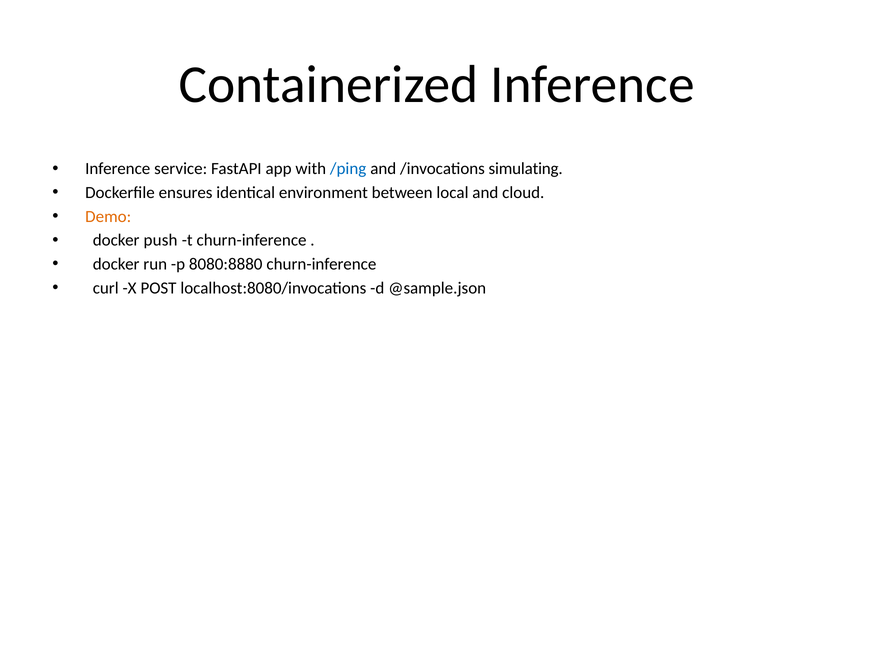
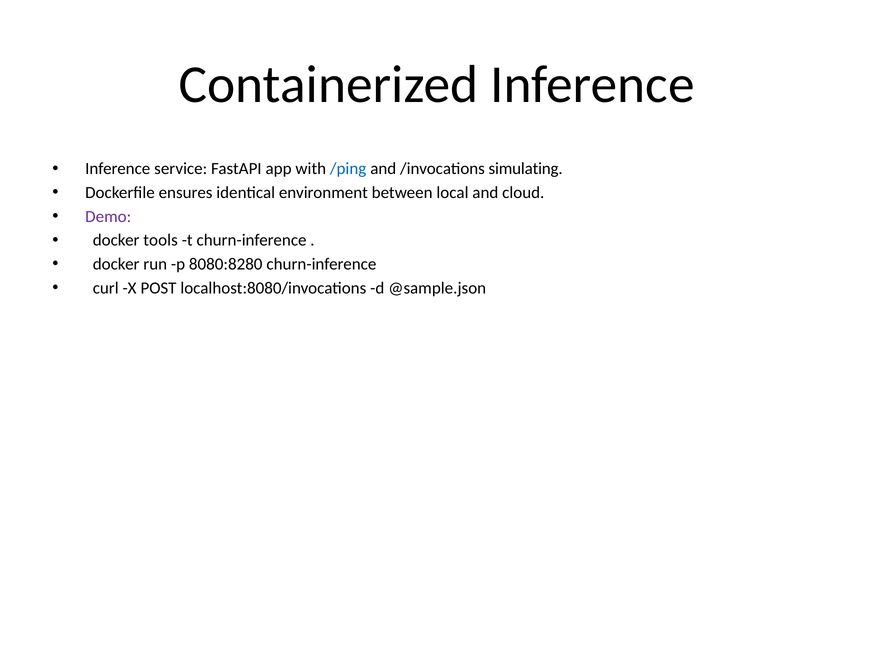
Demo colour: orange -> purple (108, 216)
push: push -> tools (161, 240)
8080:8880: 8080:8880 -> 8080:8280 (226, 264)
